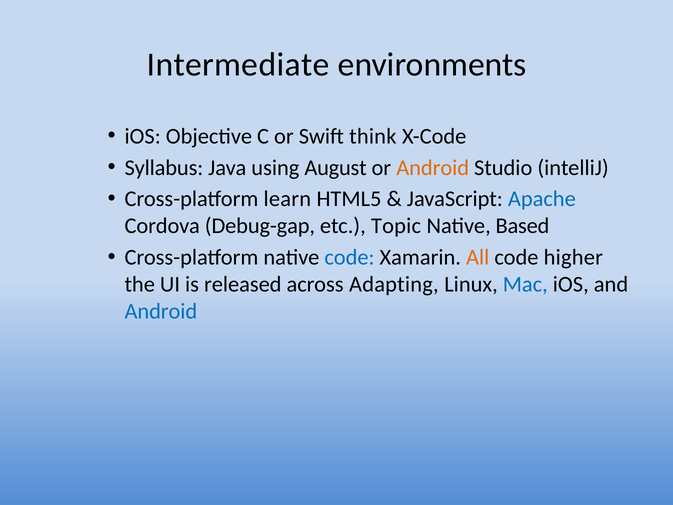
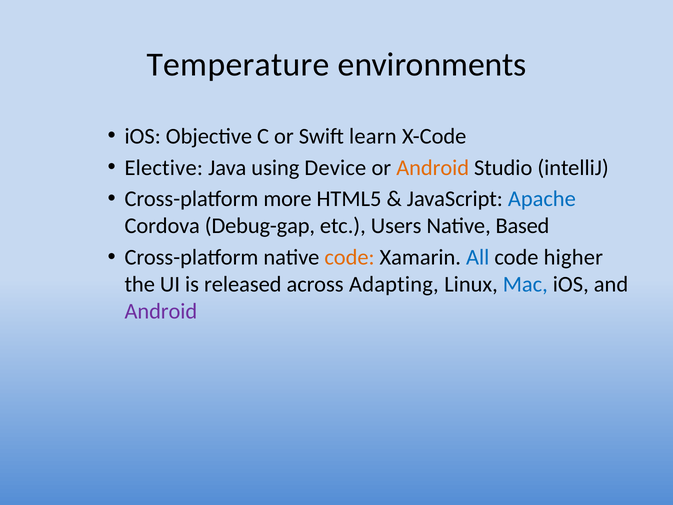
Intermediate: Intermediate -> Temperature (238, 65)
think: think -> learn (373, 136)
Syllabus: Syllabus -> Elective (164, 168)
August: August -> Device (335, 168)
learn: learn -> more (288, 199)
Topic: Topic -> Users (396, 226)
code colour: blue -> orange (349, 257)
All colour: orange -> blue (478, 257)
Android colour: blue -> purple (161, 311)
